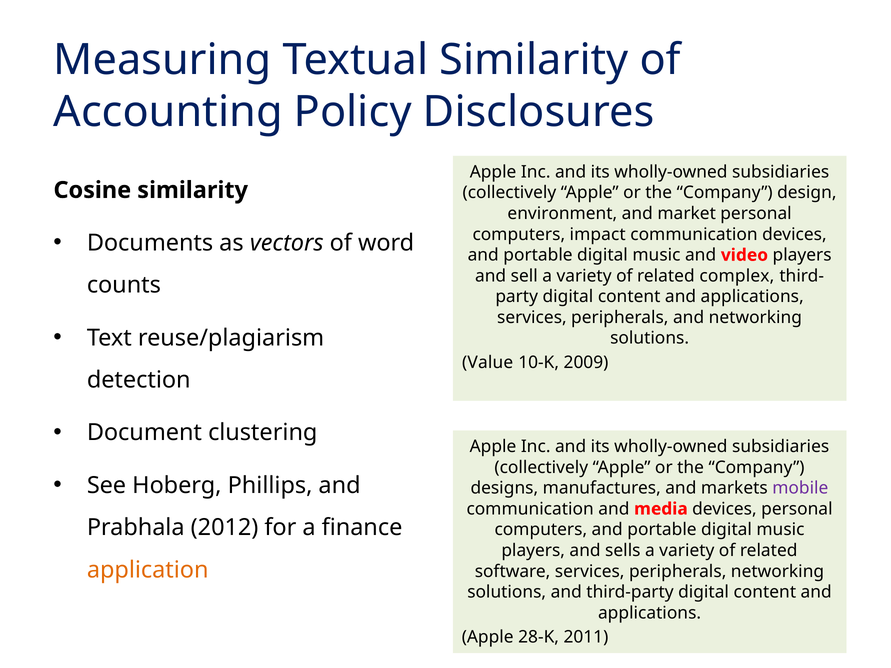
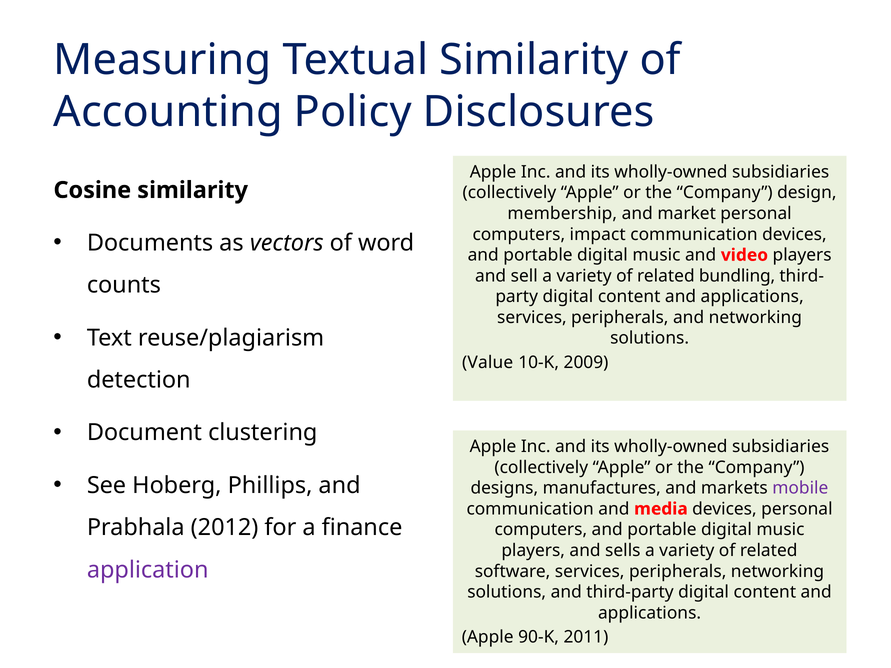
environment: environment -> membership (562, 214)
complex: complex -> bundling (737, 276)
application colour: orange -> purple (148, 570)
28-K: 28-K -> 90-K (539, 637)
